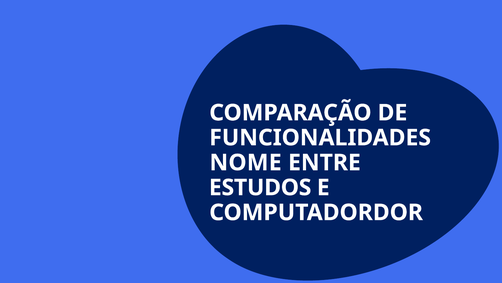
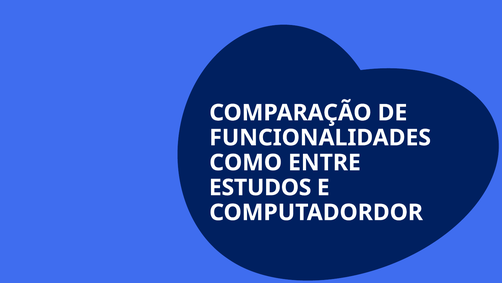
NOME: NOME -> COMO (246, 162)
